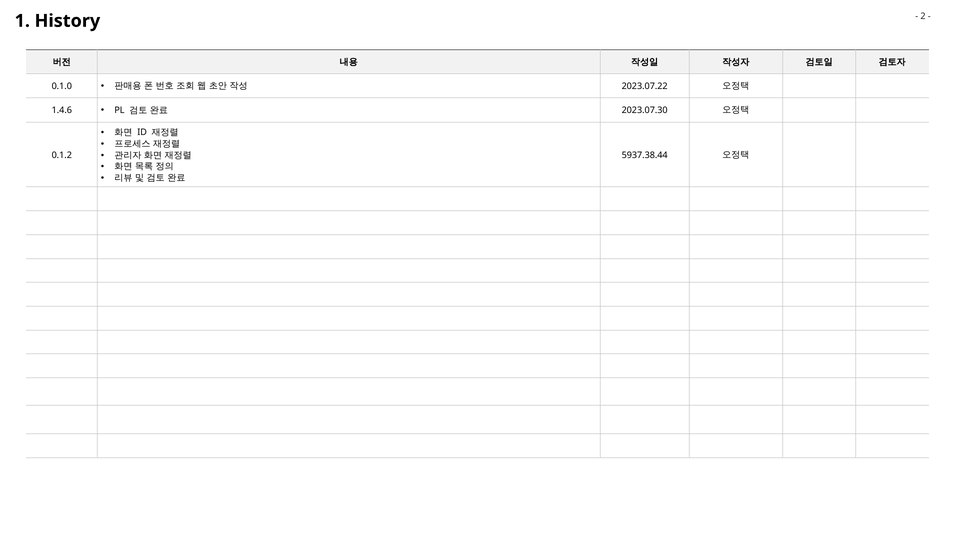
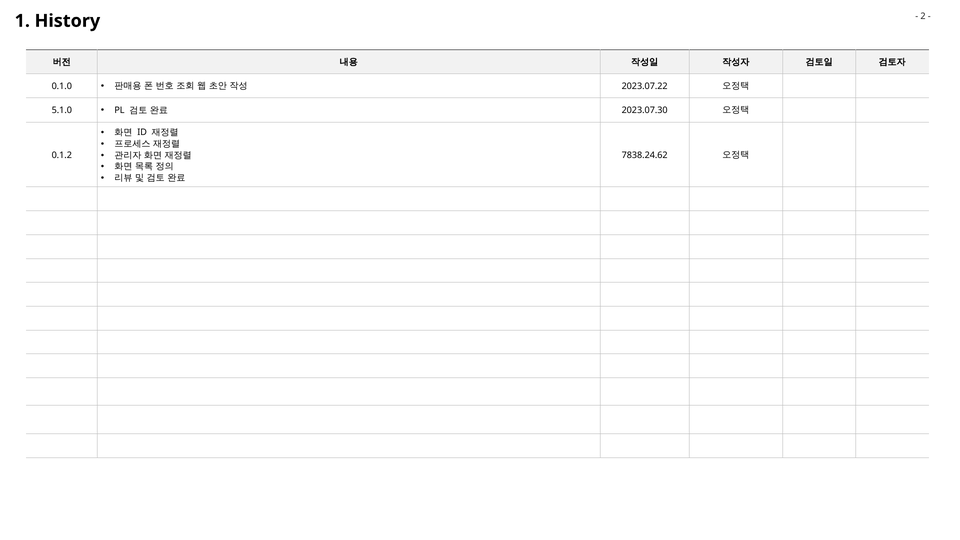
1.4.6: 1.4.6 -> 5.1.0 (62, 110)
5937.38.44: 5937.38.44 -> 7838.24.62 (645, 155)
